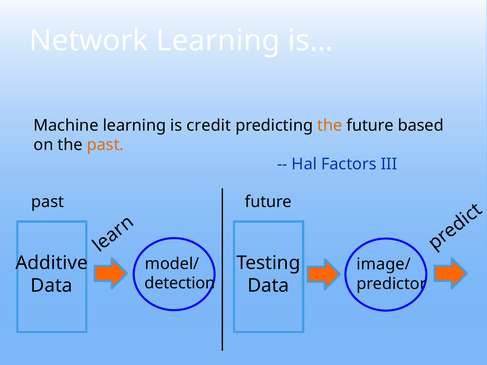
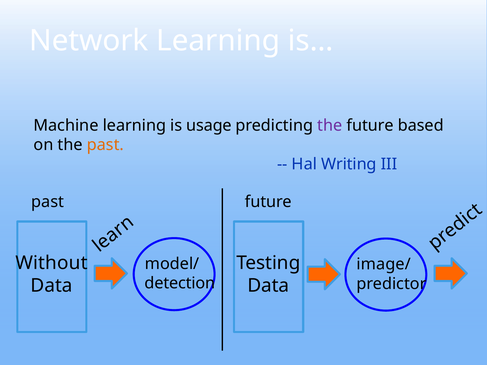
credit: credit -> usage (209, 125)
the colour: orange -> purple (330, 125)
Factors: Factors -> Writing (349, 164)
Additive: Additive -> Without (52, 263)
